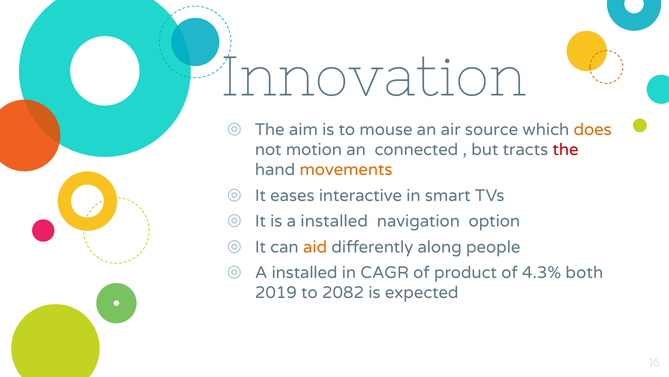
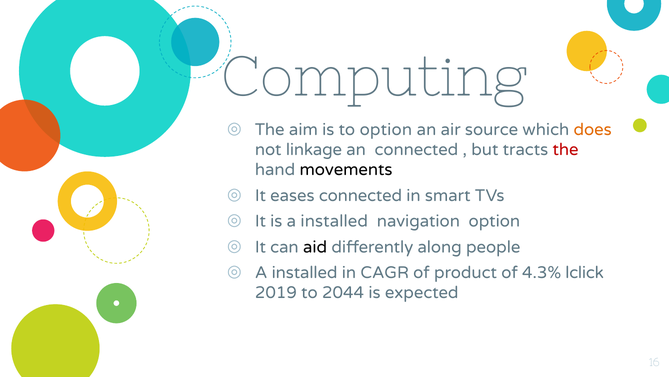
Innovation: Innovation -> Computing (374, 77)
to mouse: mouse -> option (386, 130)
motion: motion -> linkage (314, 150)
movements colour: orange -> black (346, 170)
eases interactive: interactive -> connected (360, 195)
aid colour: orange -> black (315, 247)
both: both -> lclick (585, 272)
2082: 2082 -> 2044 (343, 292)
